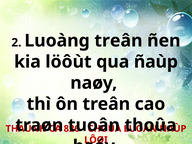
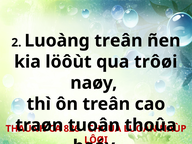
qua ñaùp: ñaùp -> trôøi (156, 62)
